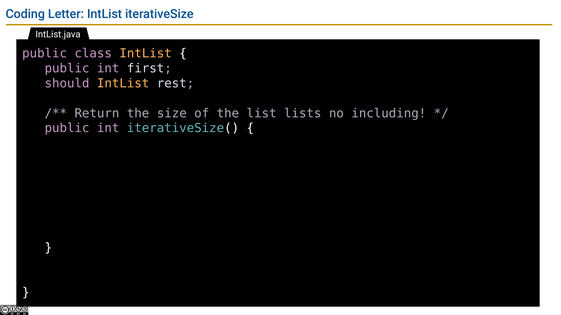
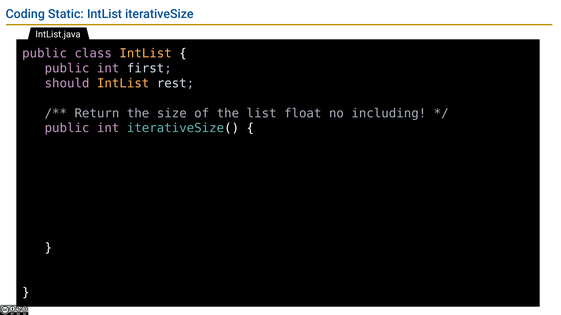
Letter: Letter -> Static (66, 14)
lists: lists -> float (303, 113)
